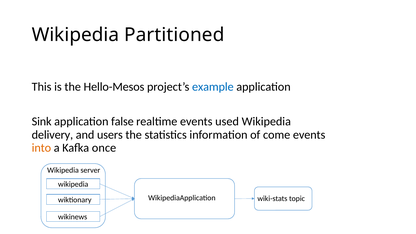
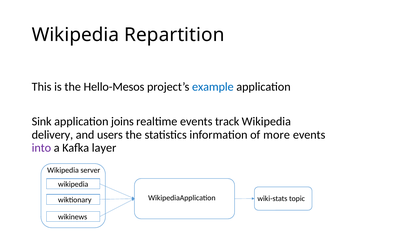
Partitioned: Partitioned -> Repartition (174, 35)
false: false -> joins (122, 122)
used: used -> track (227, 122)
come: come -> more (277, 135)
into colour: orange -> purple (41, 148)
once: once -> layer (104, 148)
